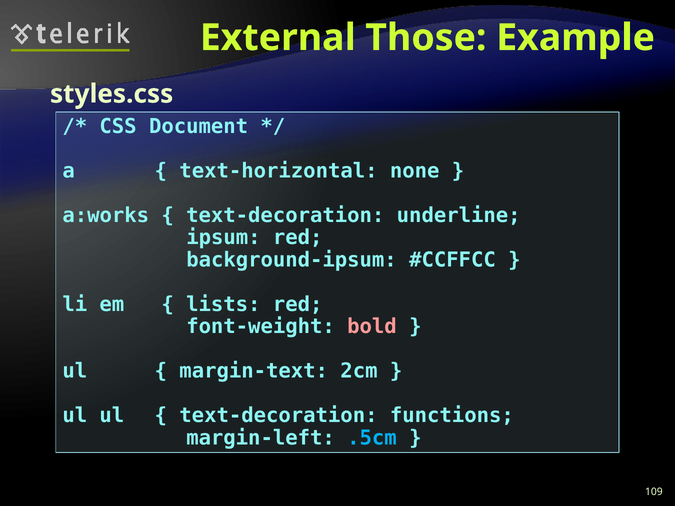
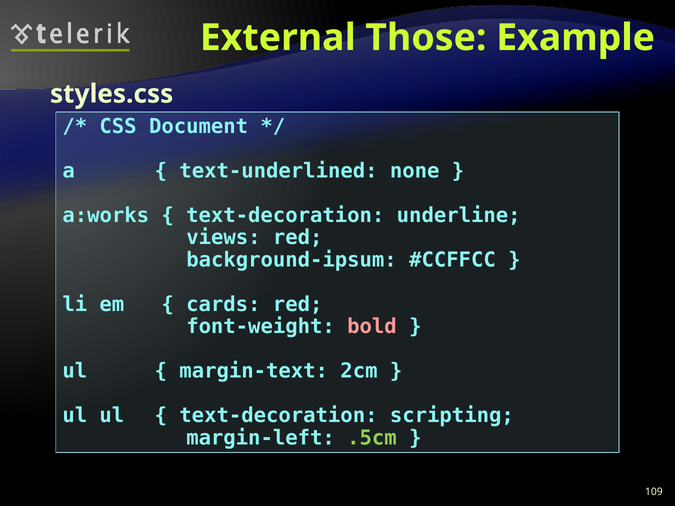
text-horizontal: text-horizontal -> text-underlined (278, 171)
ipsum: ipsum -> views (223, 238)
lists: lists -> cards (223, 305)
functions: functions -> scripting (452, 416)
.5cm colour: light blue -> light green (372, 438)
